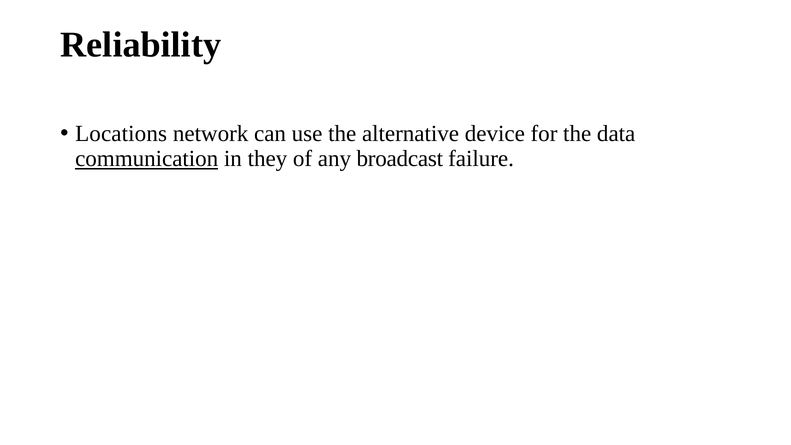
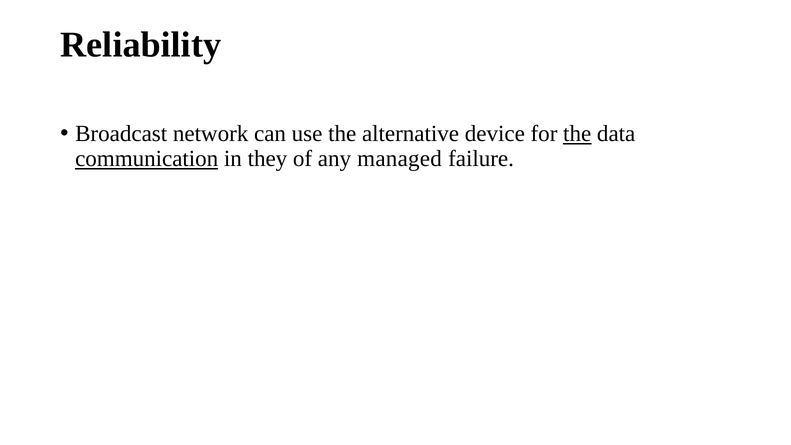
Locations: Locations -> Broadcast (121, 134)
the underline: none -> present (577, 134)
broadcast: broadcast -> managed (400, 159)
